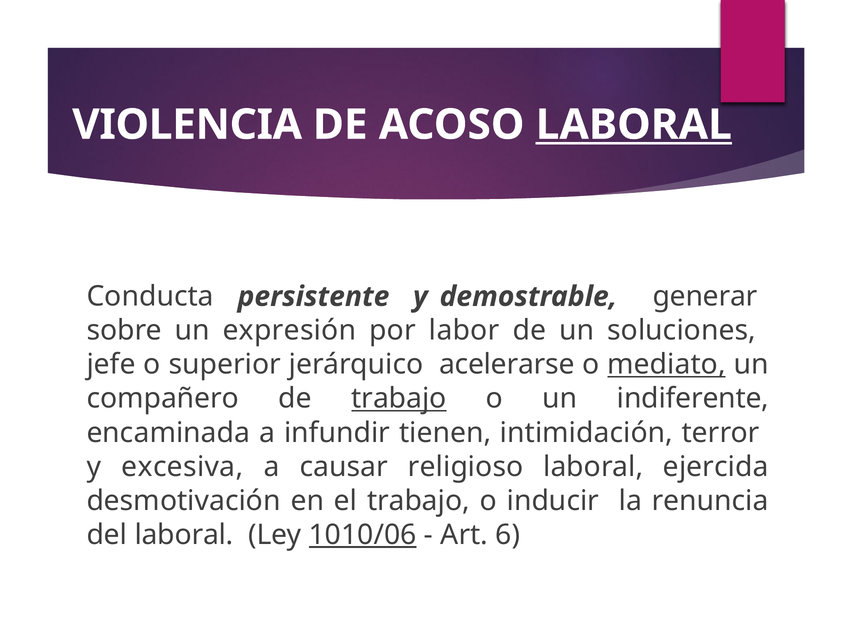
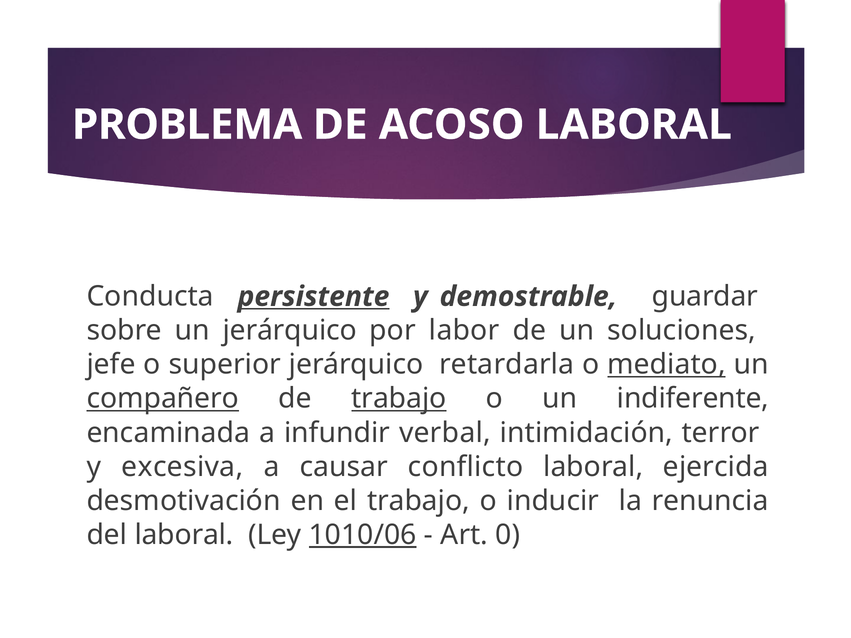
VIOLENCIA: VIOLENCIA -> PROBLEMA (187, 125)
LABORAL underline: present -> none (634, 125)
persistente underline: none -> present (313, 297)
generar: generar -> guardar (705, 297)
un expresión: expresión -> jerárquico (290, 331)
acelerarse: acelerarse -> retardarla (507, 365)
compañero underline: none -> present (163, 399)
tienen: tienen -> verbal (445, 433)
religioso: religioso -> conflicto (466, 467)
6: 6 -> 0 (508, 535)
